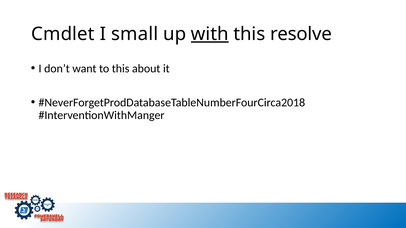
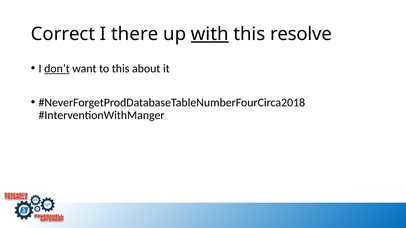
Cmdlet: Cmdlet -> Correct (63, 34)
small: small -> there (135, 34)
don’t underline: none -> present (57, 69)
